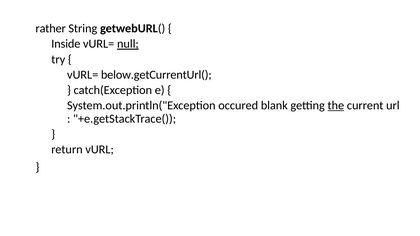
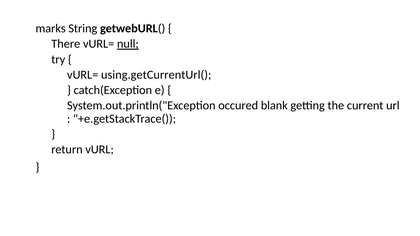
rather: rather -> marks (51, 29)
Inside: Inside -> There (66, 44)
below.getCurrentUrl(: below.getCurrentUrl( -> using.getCurrentUrl( (156, 75)
the underline: present -> none (336, 106)
